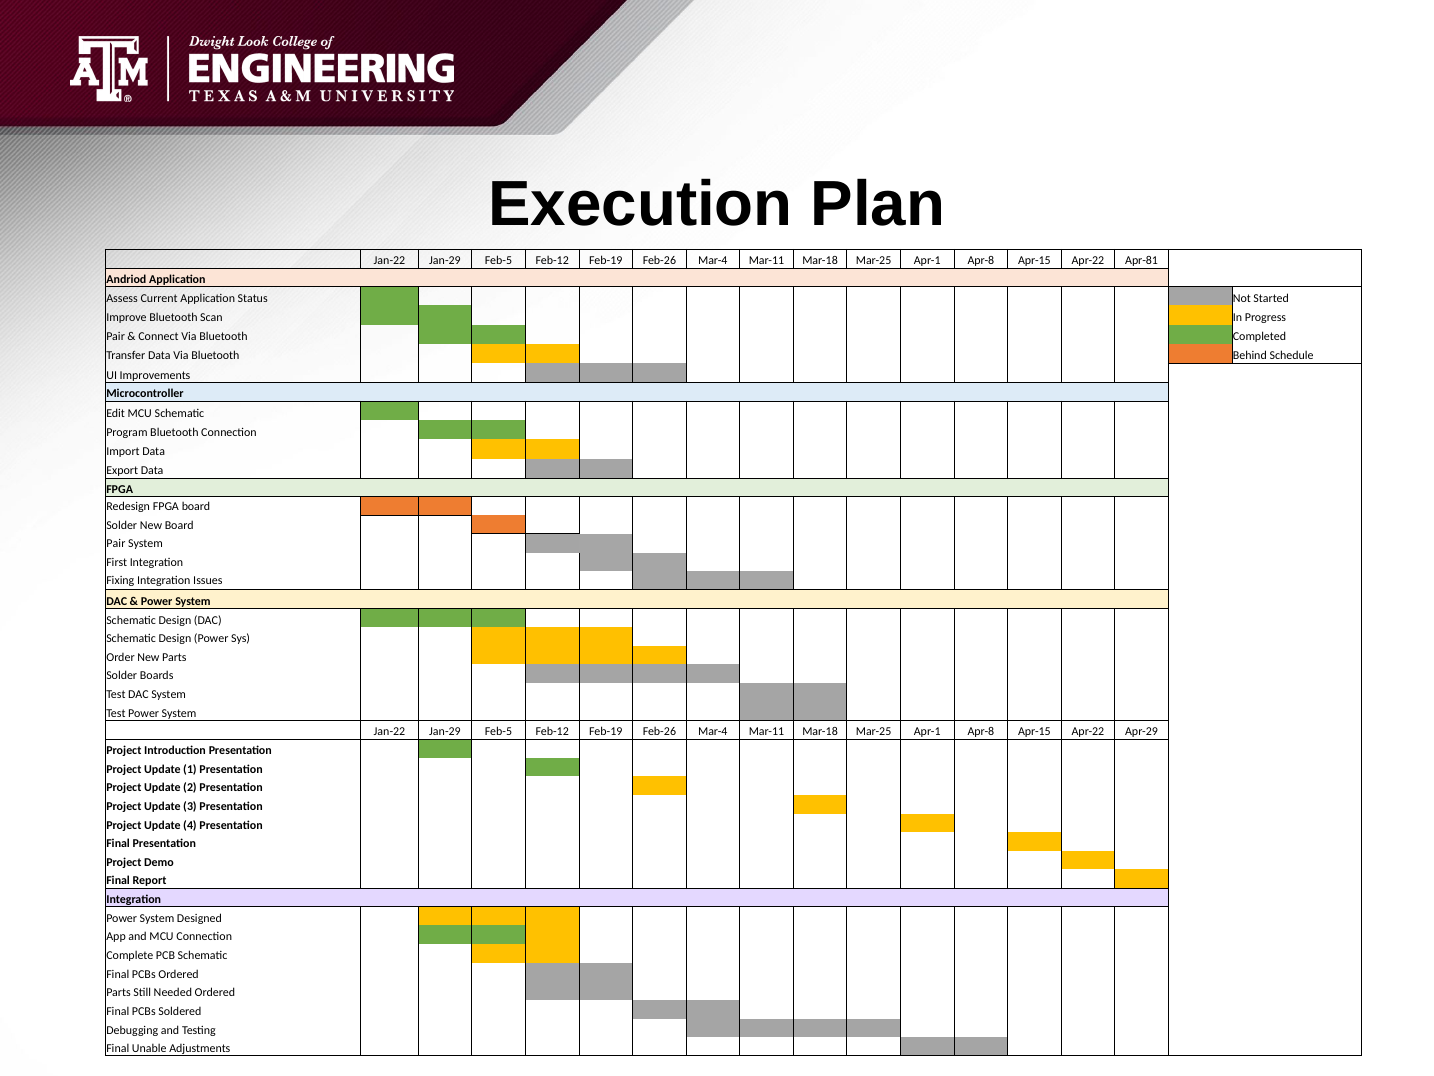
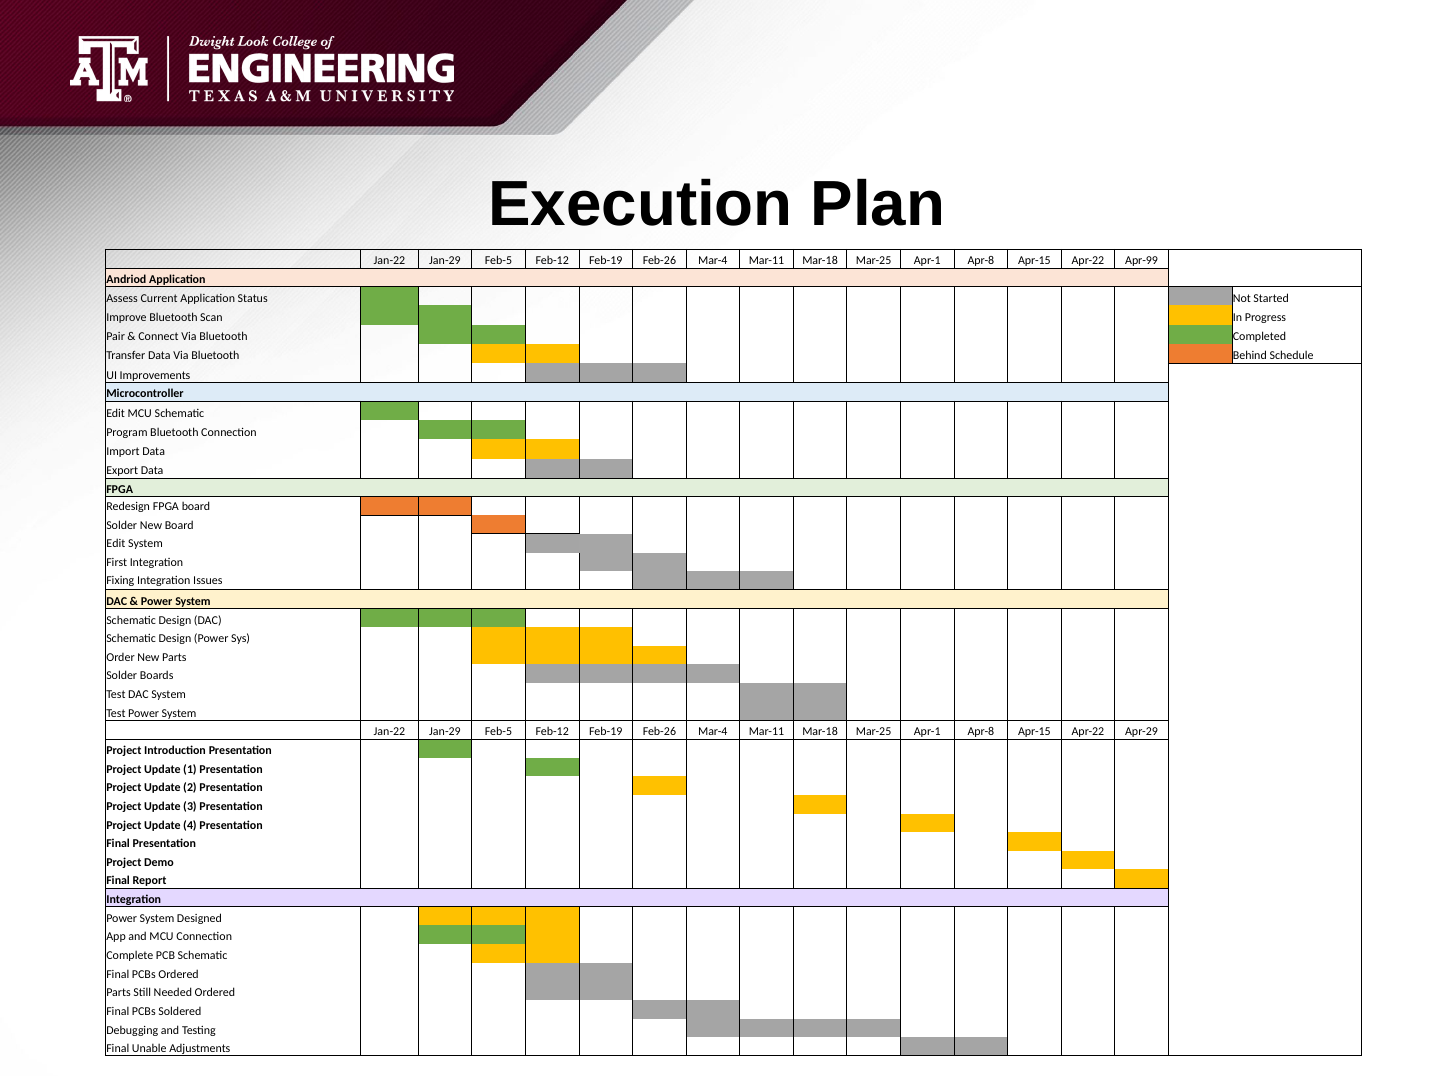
Apr-81: Apr-81 -> Apr-99 (1142, 261)
Pair: Pair -> Edit (116, 544)
